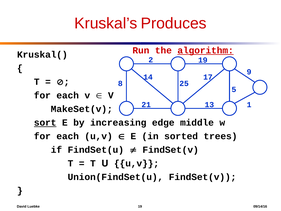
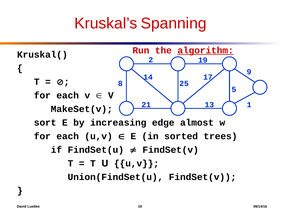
Produces: Produces -> Spanning (174, 23)
sort underline: present -> none (45, 122)
middle: middle -> almost (197, 122)
